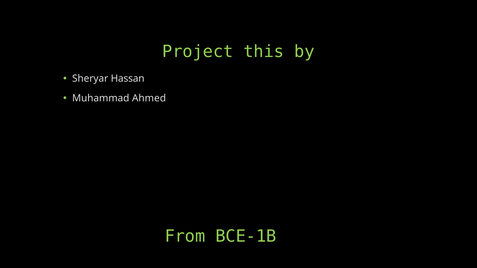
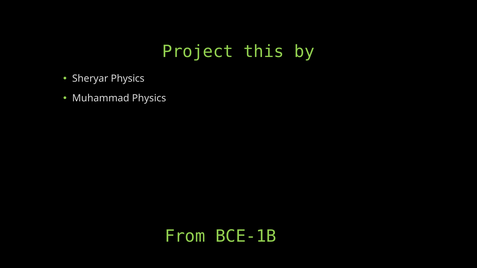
Sheryar Hassan: Hassan -> Physics (128, 79)
Muhammad Ahmed: Ahmed -> Physics (149, 98)
